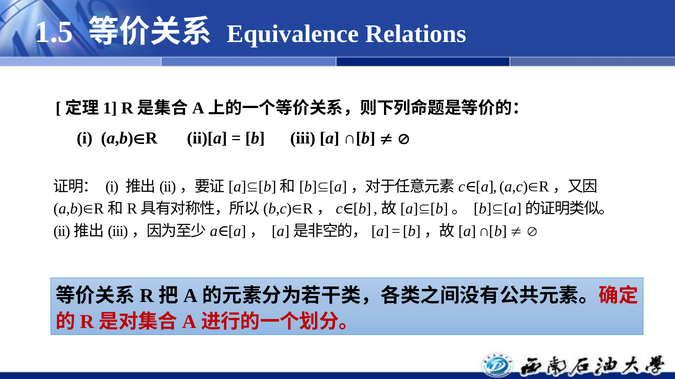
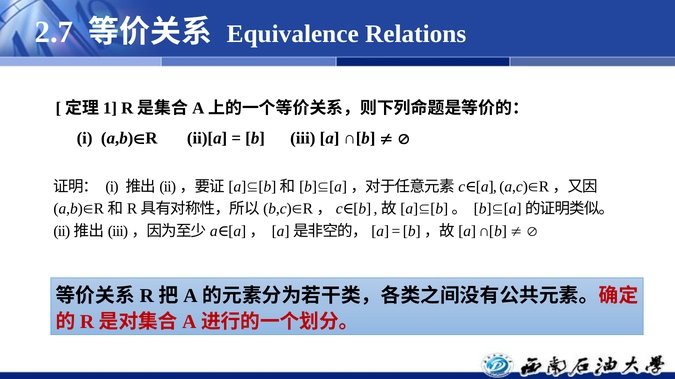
1.5: 1.5 -> 2.7 (54, 32)
